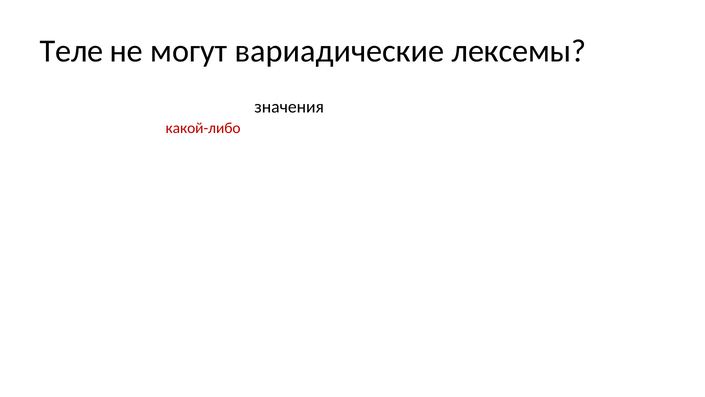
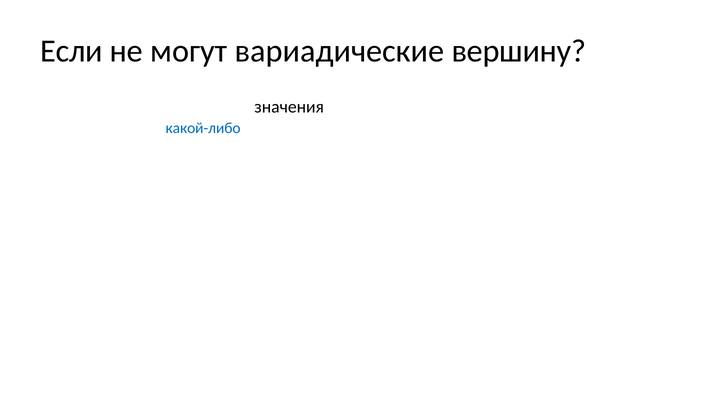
Теле: Теле -> Если (72, 51)
лексемы: лексемы -> вершину (519, 51)
какой-либо colour: red -> blue (203, 128)
